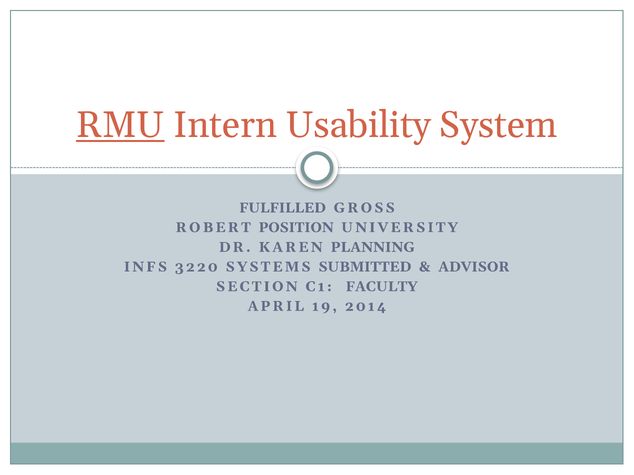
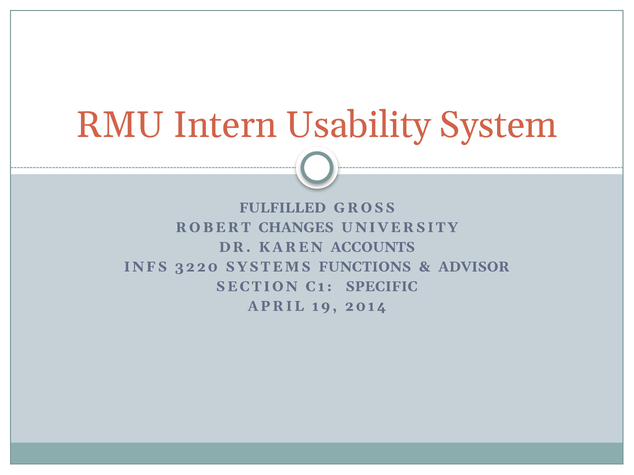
RMU underline: present -> none (120, 125)
POSITION: POSITION -> CHANGES (296, 228)
PLANNING: PLANNING -> ACCOUNTS (373, 247)
SUBMITTED: SUBMITTED -> FUNCTIONS (365, 267)
FACULTY: FACULTY -> SPECIFIC (382, 287)
